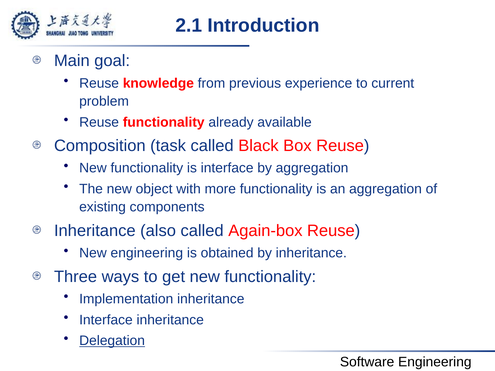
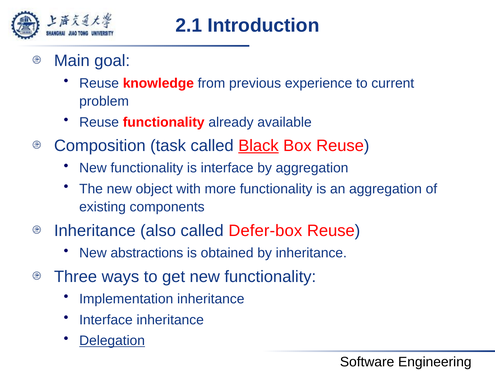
Black underline: none -> present (258, 146)
Again-box: Again-box -> Defer-box (265, 231)
New engineering: engineering -> abstractions (147, 253)
